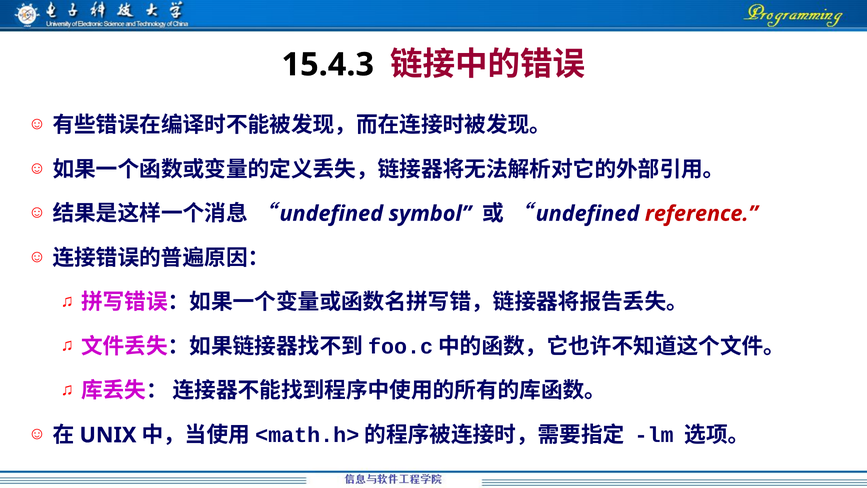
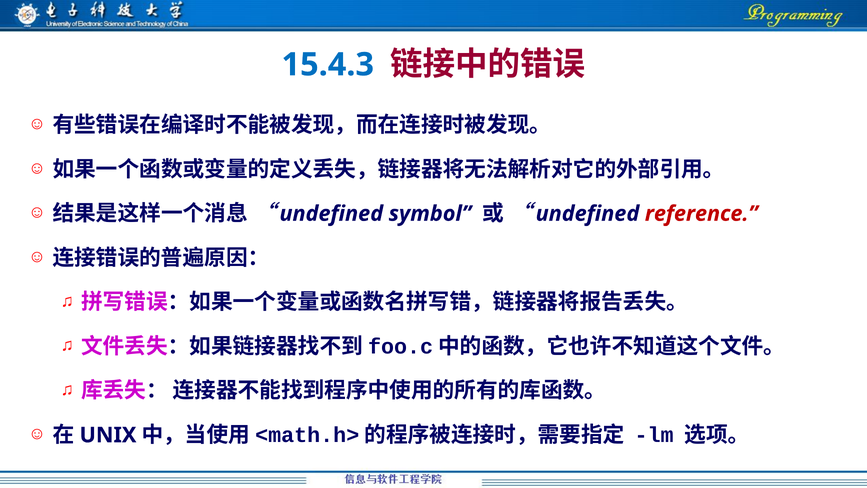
15.4.3 colour: black -> blue (328, 65)
